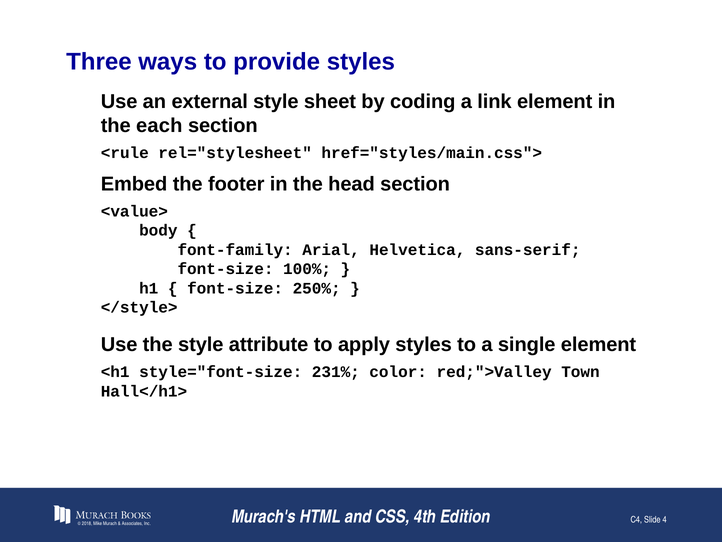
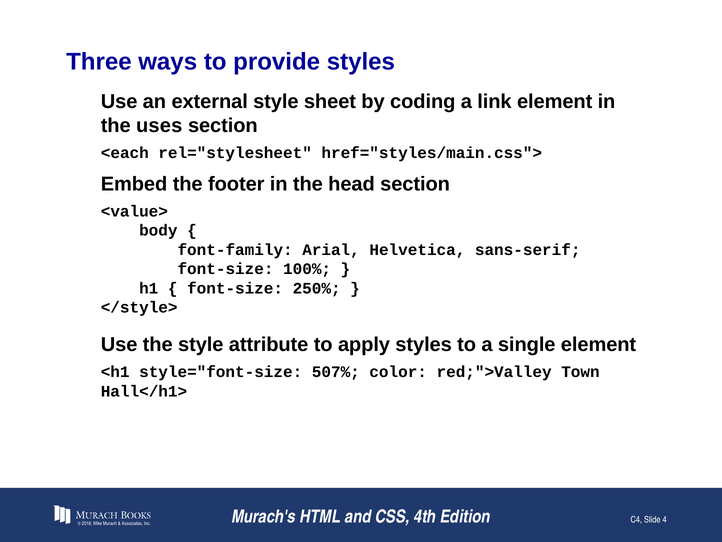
each: each -> uses (159, 125)
<rule: <rule -> <each (125, 153)
231%: 231% -> 507% (336, 372)
